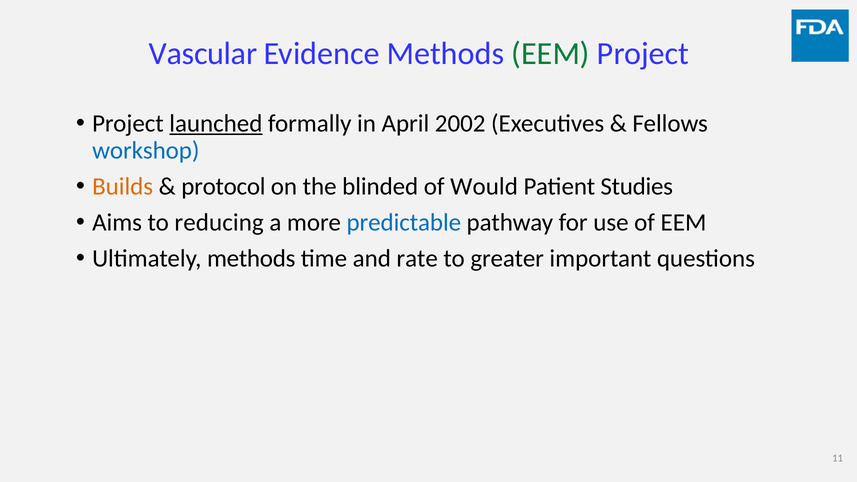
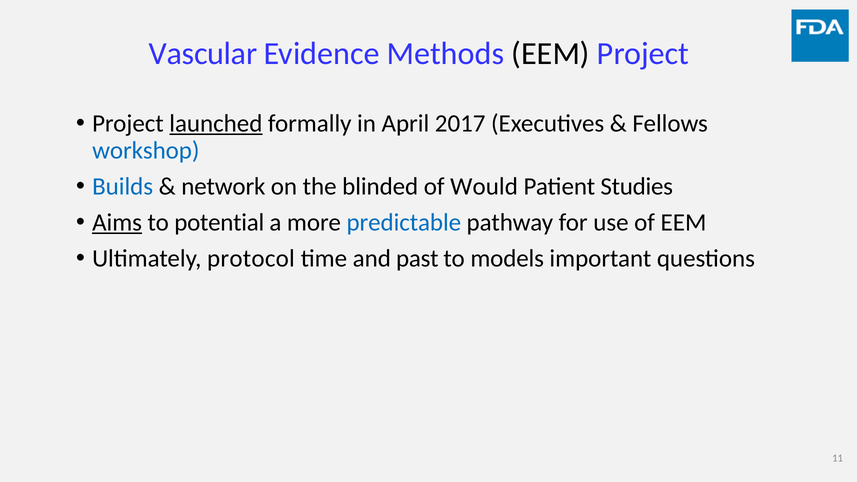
EEM colour: green -> black (551, 54)
2002: 2002 -> 2017 (460, 124)
Builds colour: orange -> blue (123, 187)
protocol: protocol -> network (223, 187)
Aims underline: none -> present (117, 223)
reducing: reducing -> potential (219, 223)
Ultimately methods: methods -> protocol (251, 258)
rate: rate -> past (417, 258)
greater: greater -> models (507, 258)
